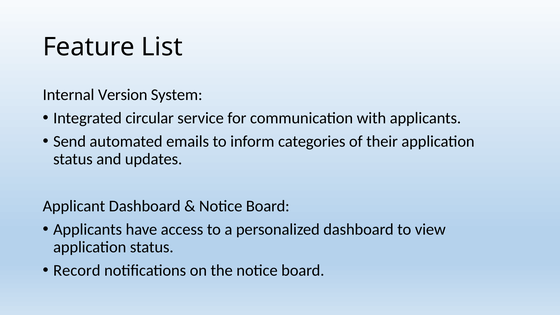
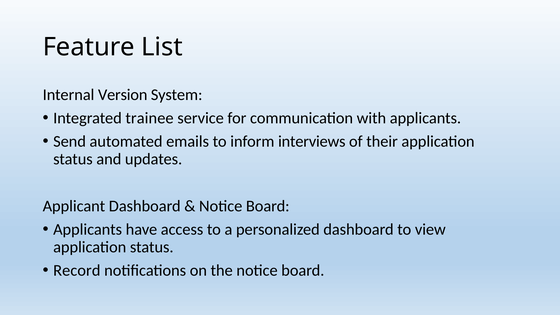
circular: circular -> trainee (150, 118)
categories: categories -> interviews (312, 142)
